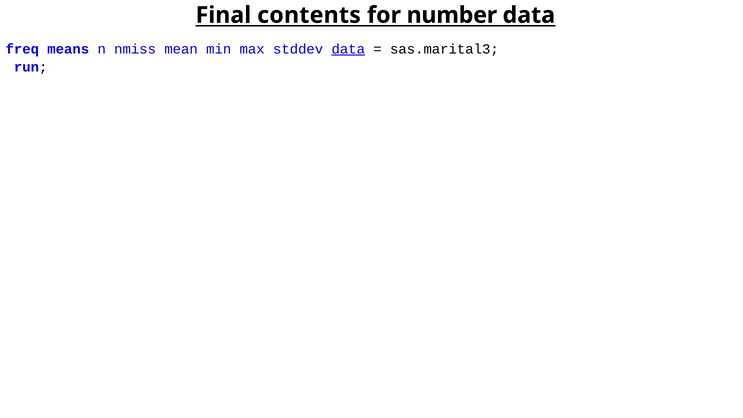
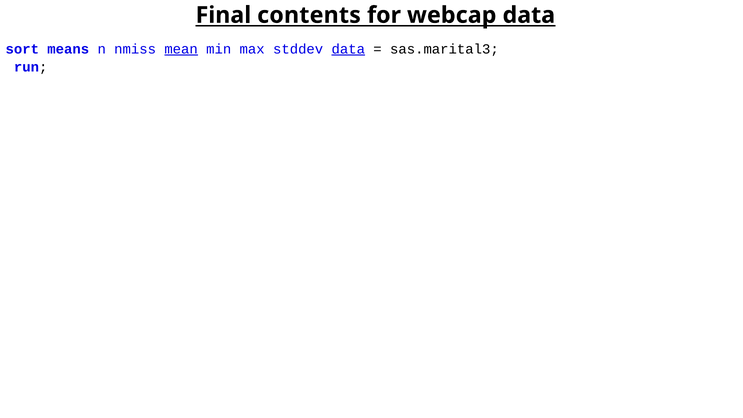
number: number -> webcap (452, 15)
freq: freq -> sort (22, 49)
mean underline: none -> present (181, 49)
